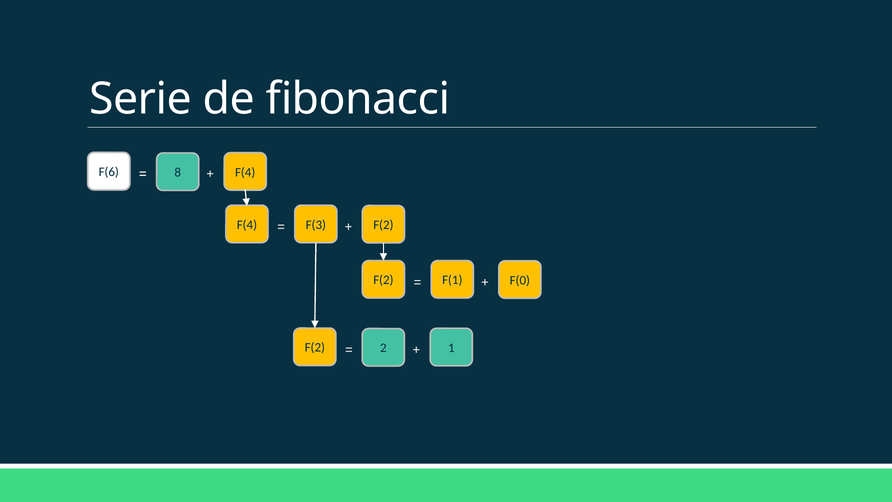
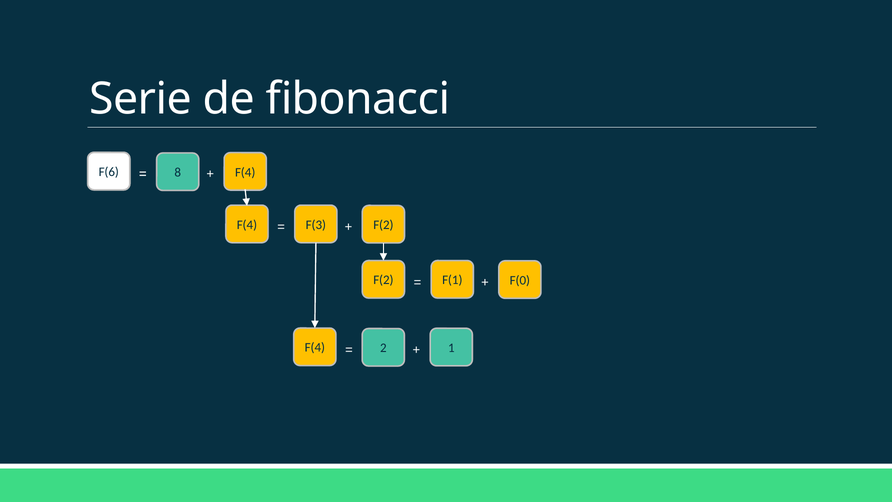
F(2: F(2 -> F(4 (315, 348)
